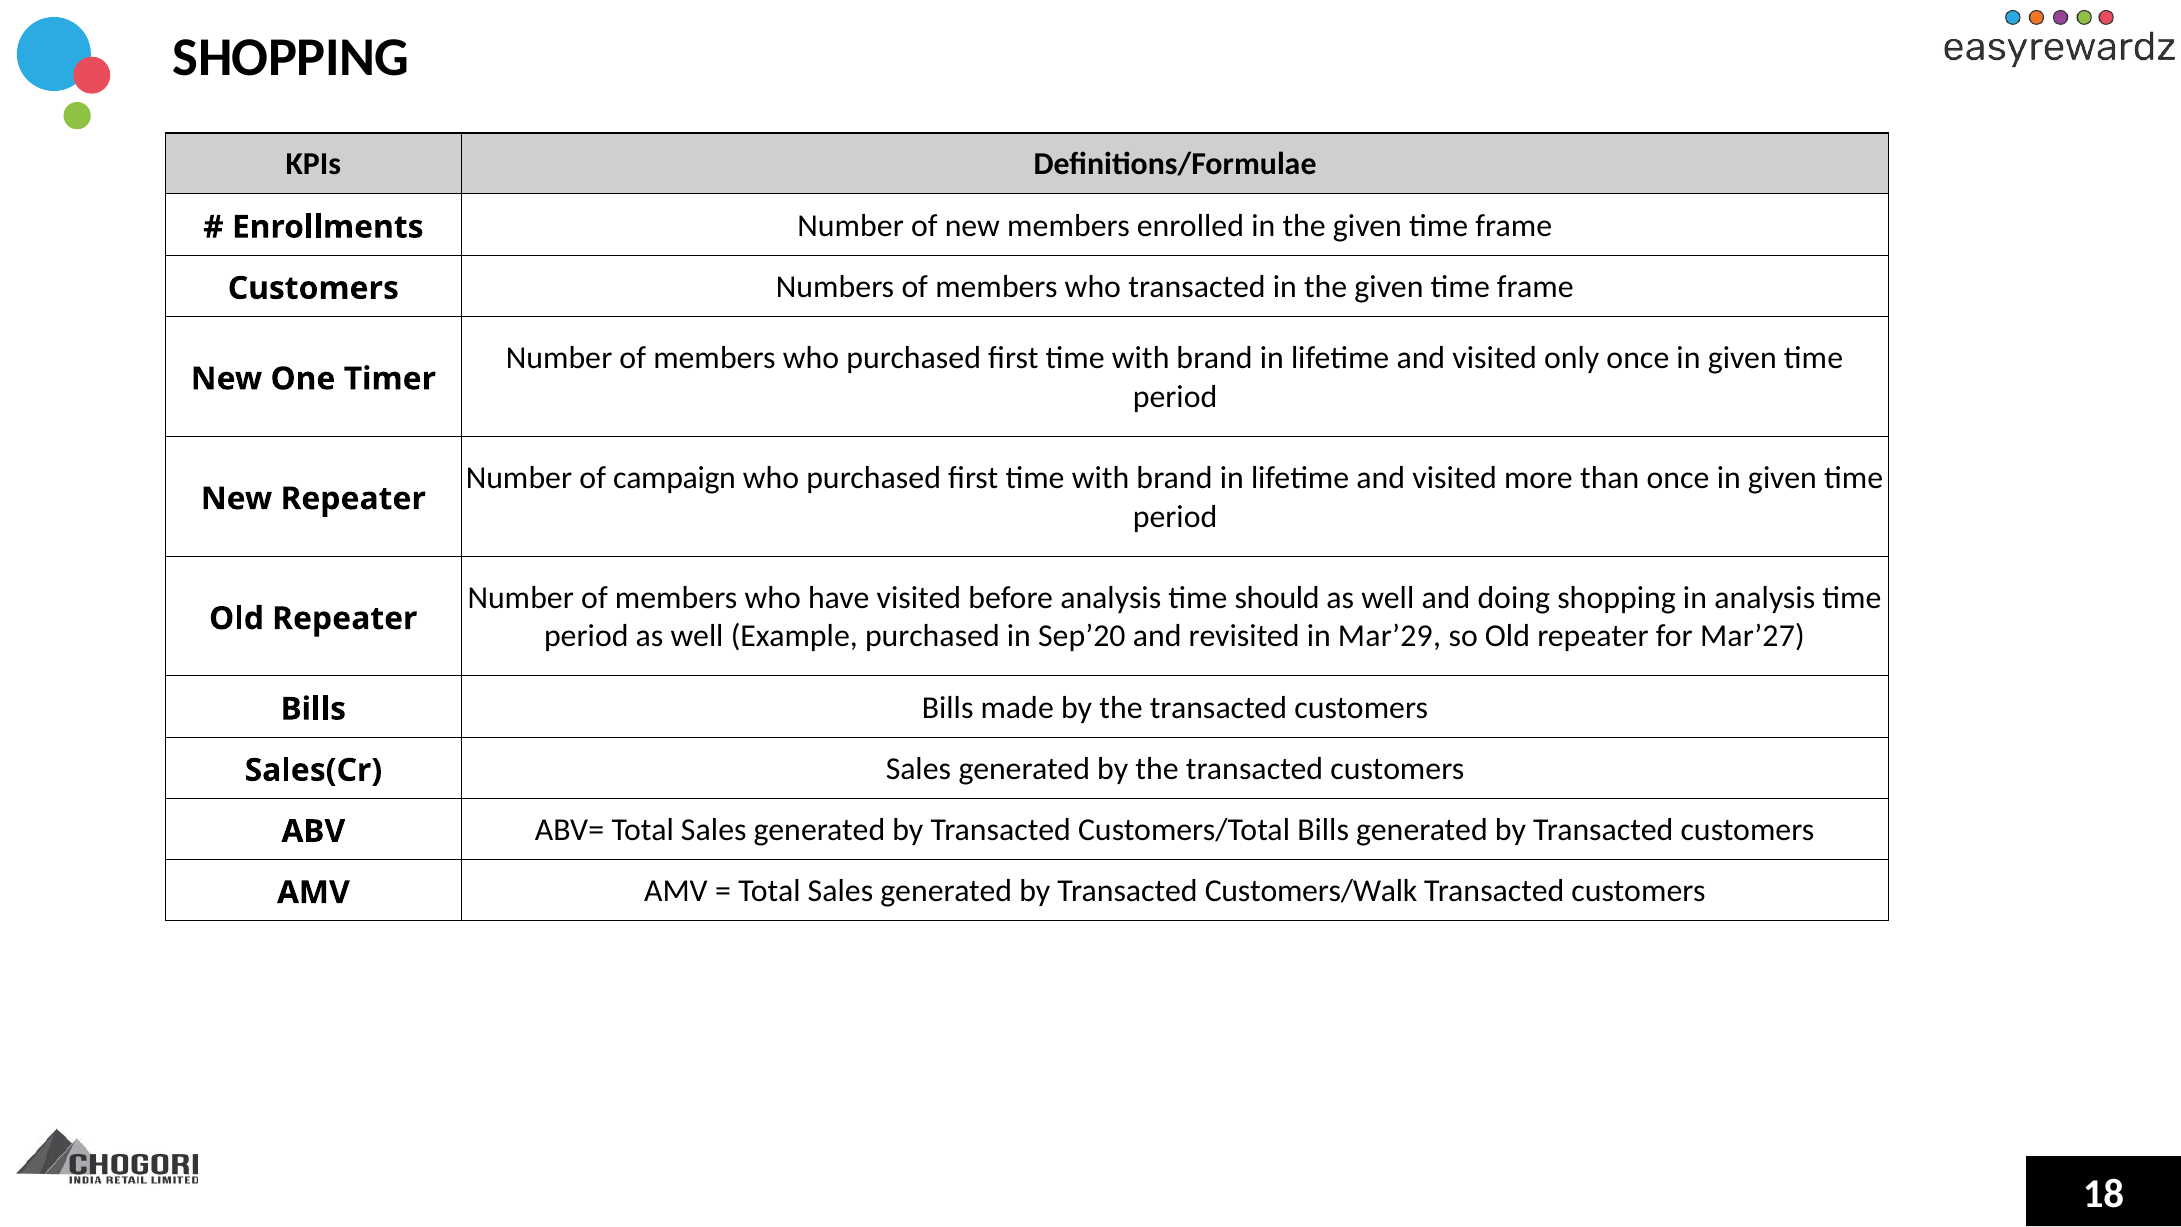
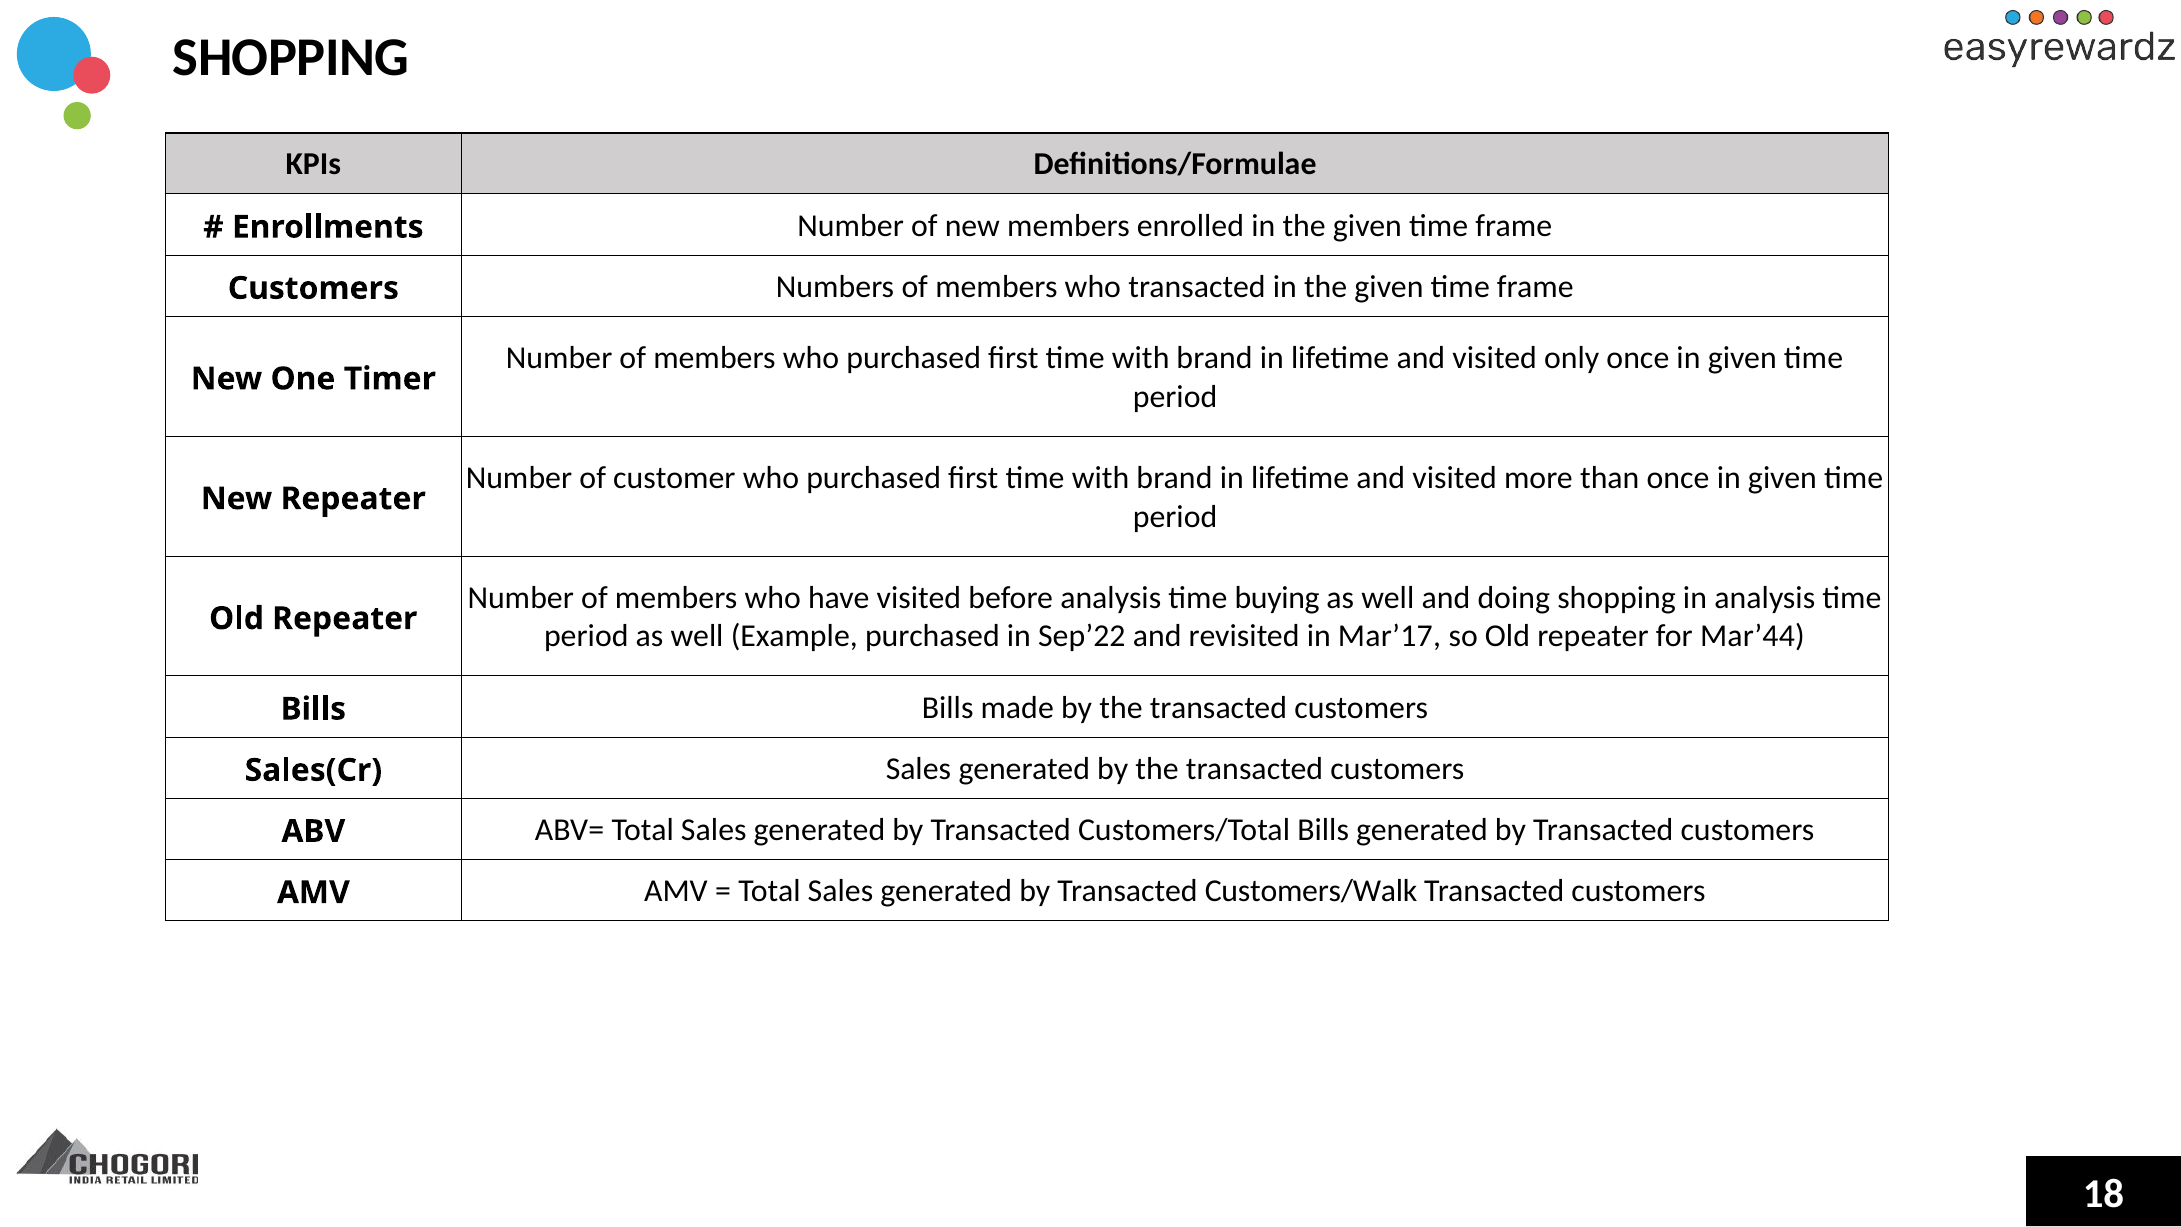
campaign: campaign -> customer (674, 478)
should: should -> buying (1277, 598)
Sep’20: Sep’20 -> Sep’22 (1082, 636)
Mar’29: Mar’29 -> Mar’17 (1389, 636)
Mar’27: Mar’27 -> Mar’44 (1752, 636)
